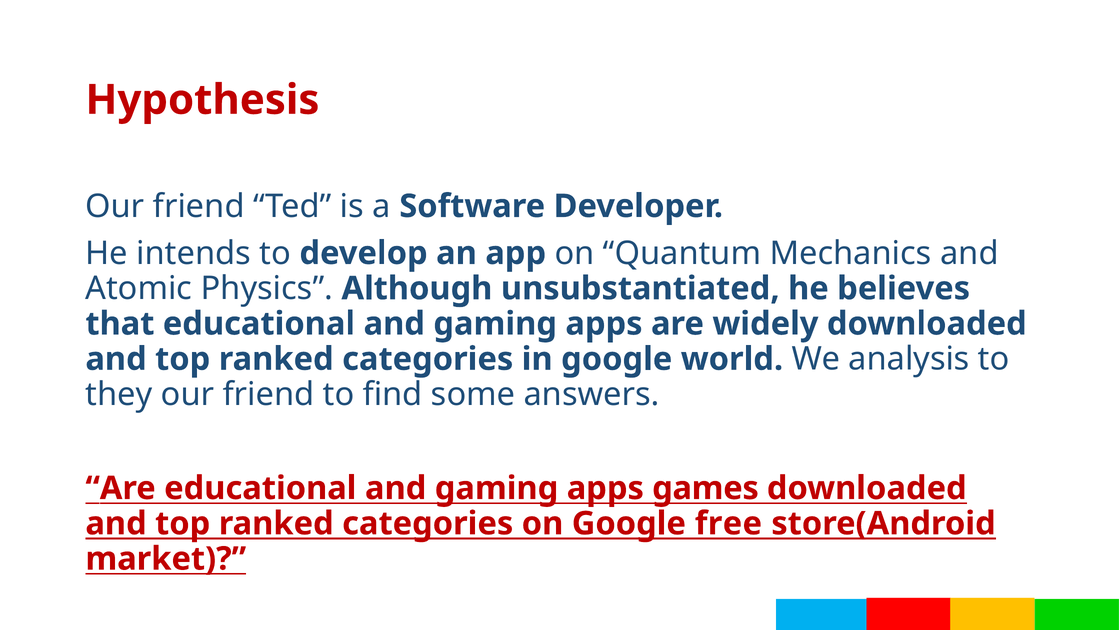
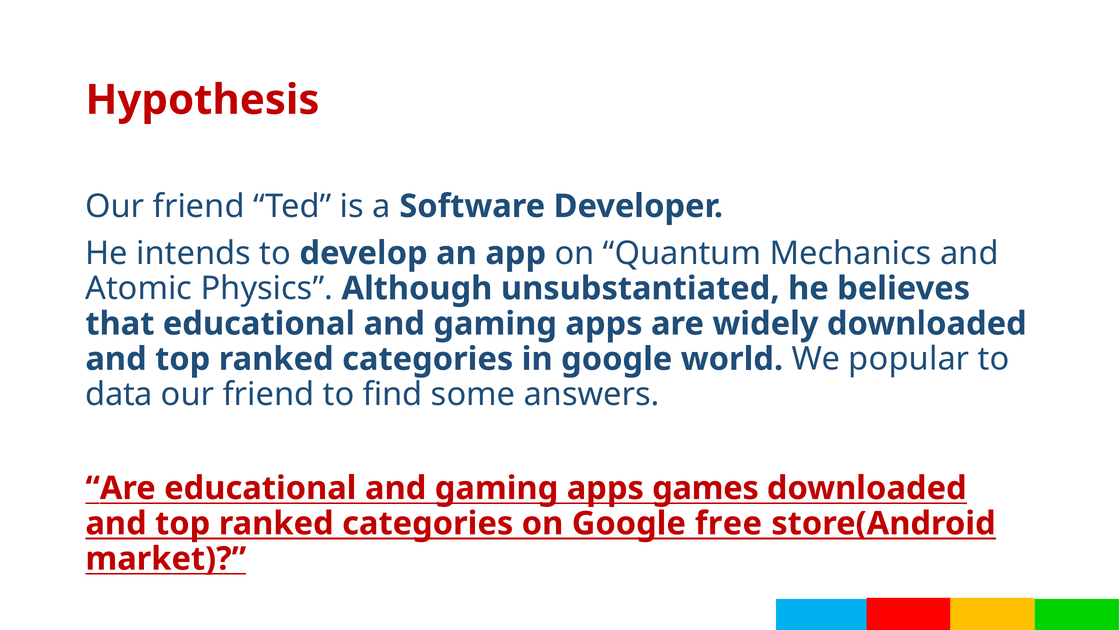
analysis: analysis -> popular (909, 359)
they: they -> data (119, 394)
